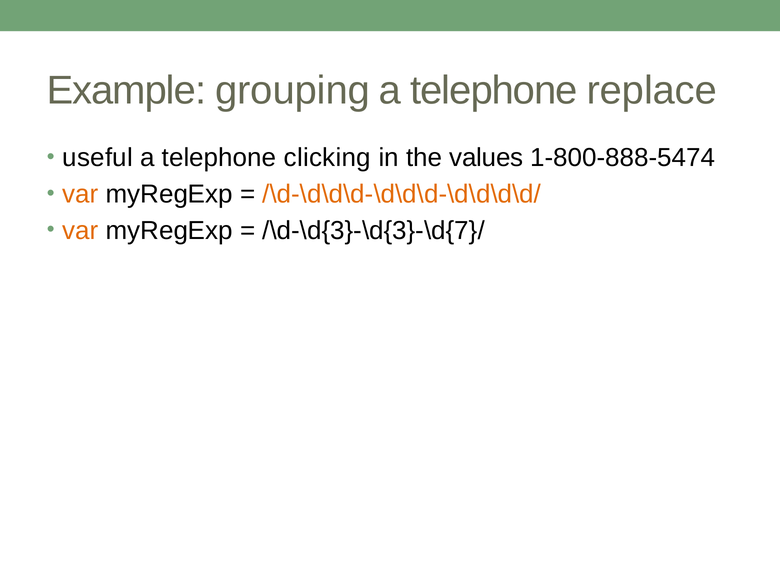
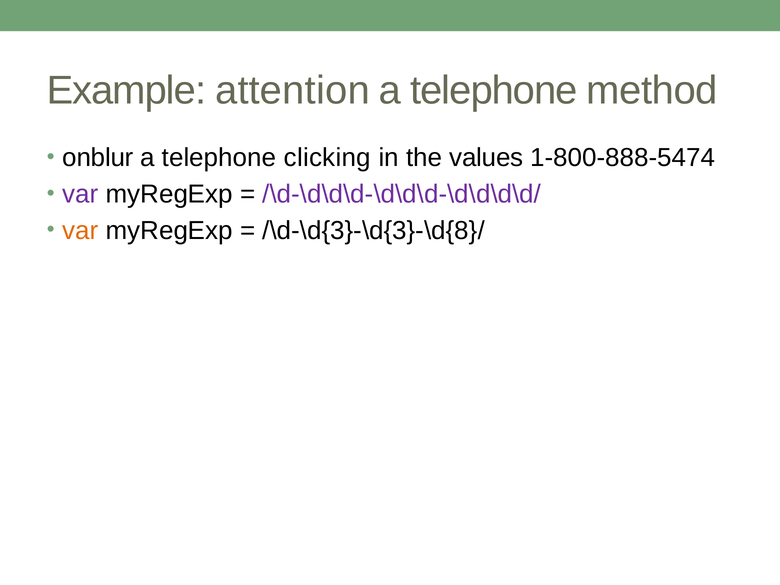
grouping: grouping -> attention (292, 91)
replace: replace -> method (652, 91)
useful: useful -> onblur (98, 158)
var colour: orange -> purple (80, 194)
/\d‐\d\d\d‐\d\d\d‐\d\d\d\d/ colour: orange -> purple (402, 194)
/\d-\d{3}-\d{3}-\d{7}/: /\d-\d{3}-\d{3}-\d{7}/ -> /\d-\d{3}-\d{3}-\d{8}/ (374, 231)
